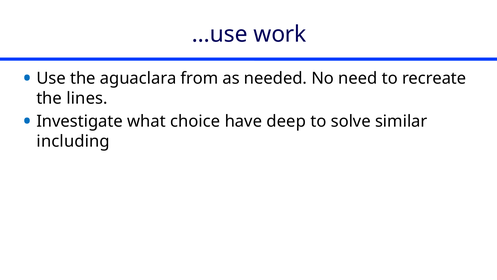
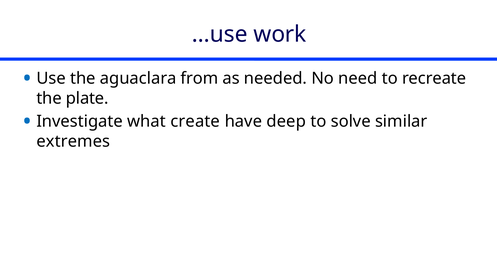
lines: lines -> plate (87, 98)
choice: choice -> create (195, 121)
including: including -> extremes (73, 141)
